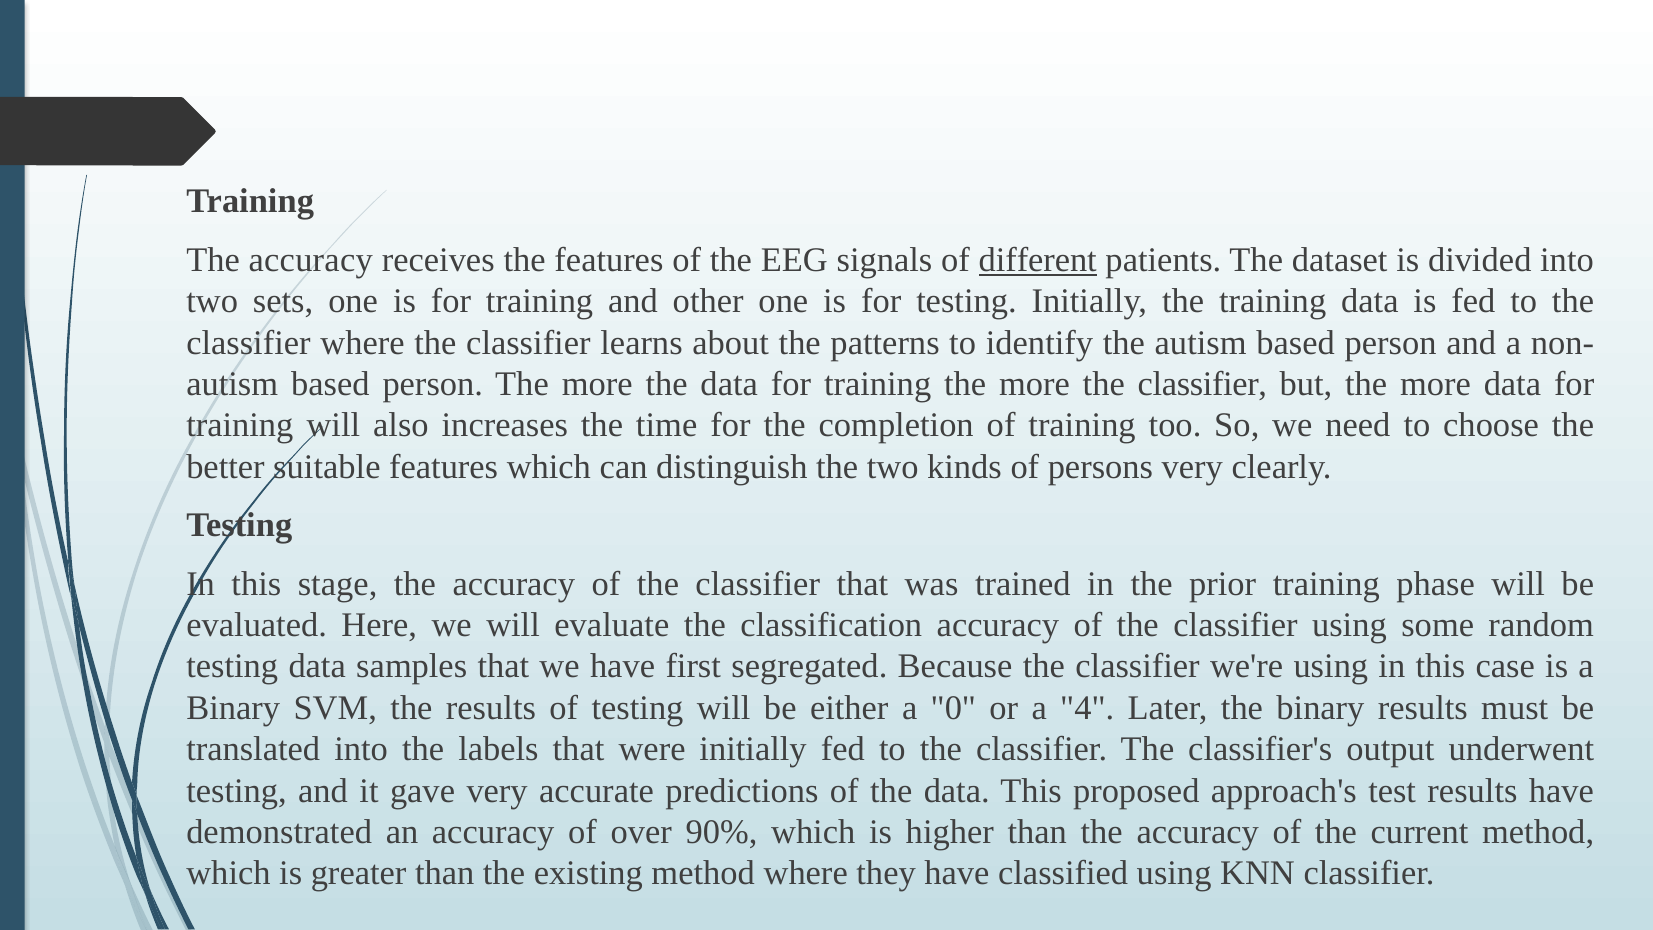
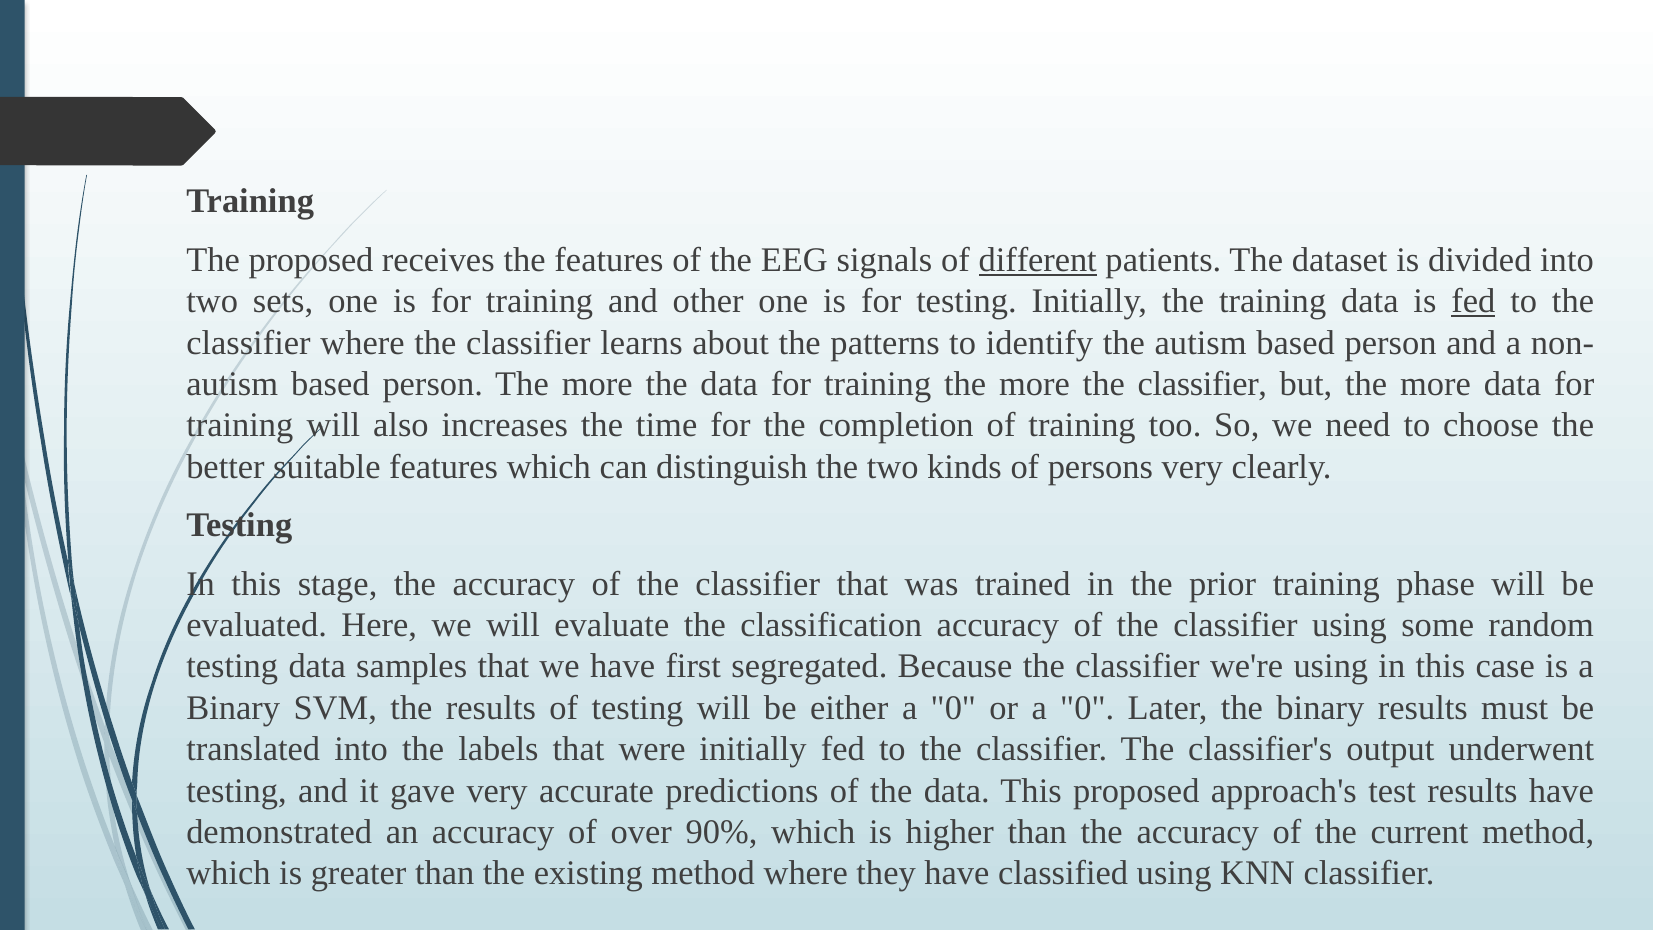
accuracy: accuracy -> proposed (311, 260)
fed underline: none -> present (1473, 301)
or a 4: 4 -> 0 (1087, 708)
